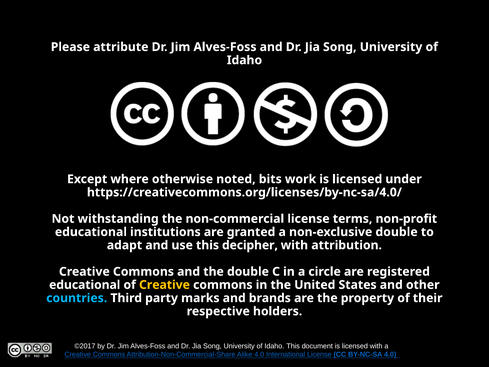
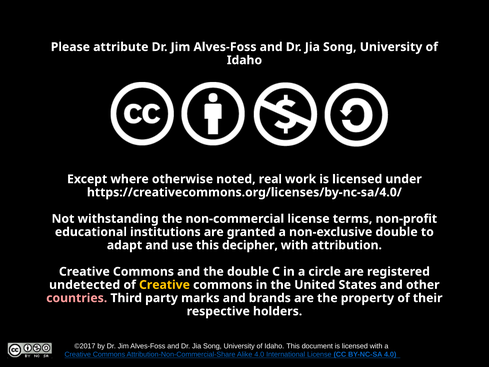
bits: bits -> real (270, 179)
educational: educational -> undetected (85, 285)
countries colour: light blue -> pink (77, 298)
